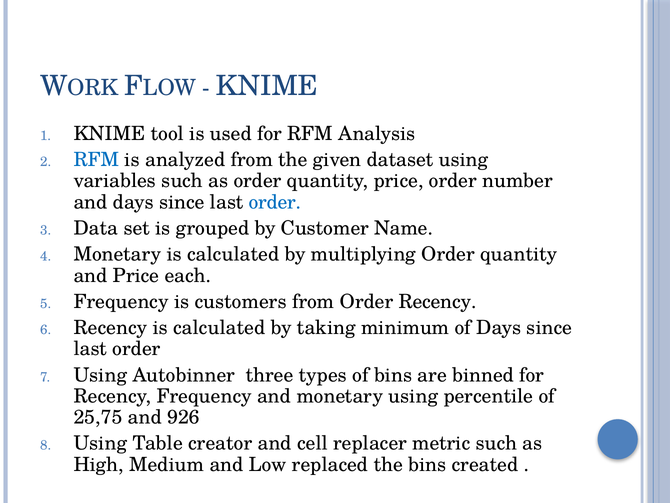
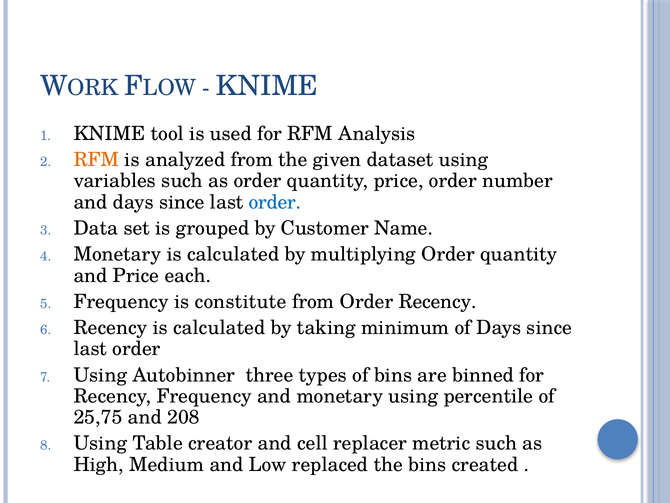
RFM colour: blue -> orange (96, 160)
customers: customers -> constitute (241, 301)
926: 926 -> 208 (184, 417)
